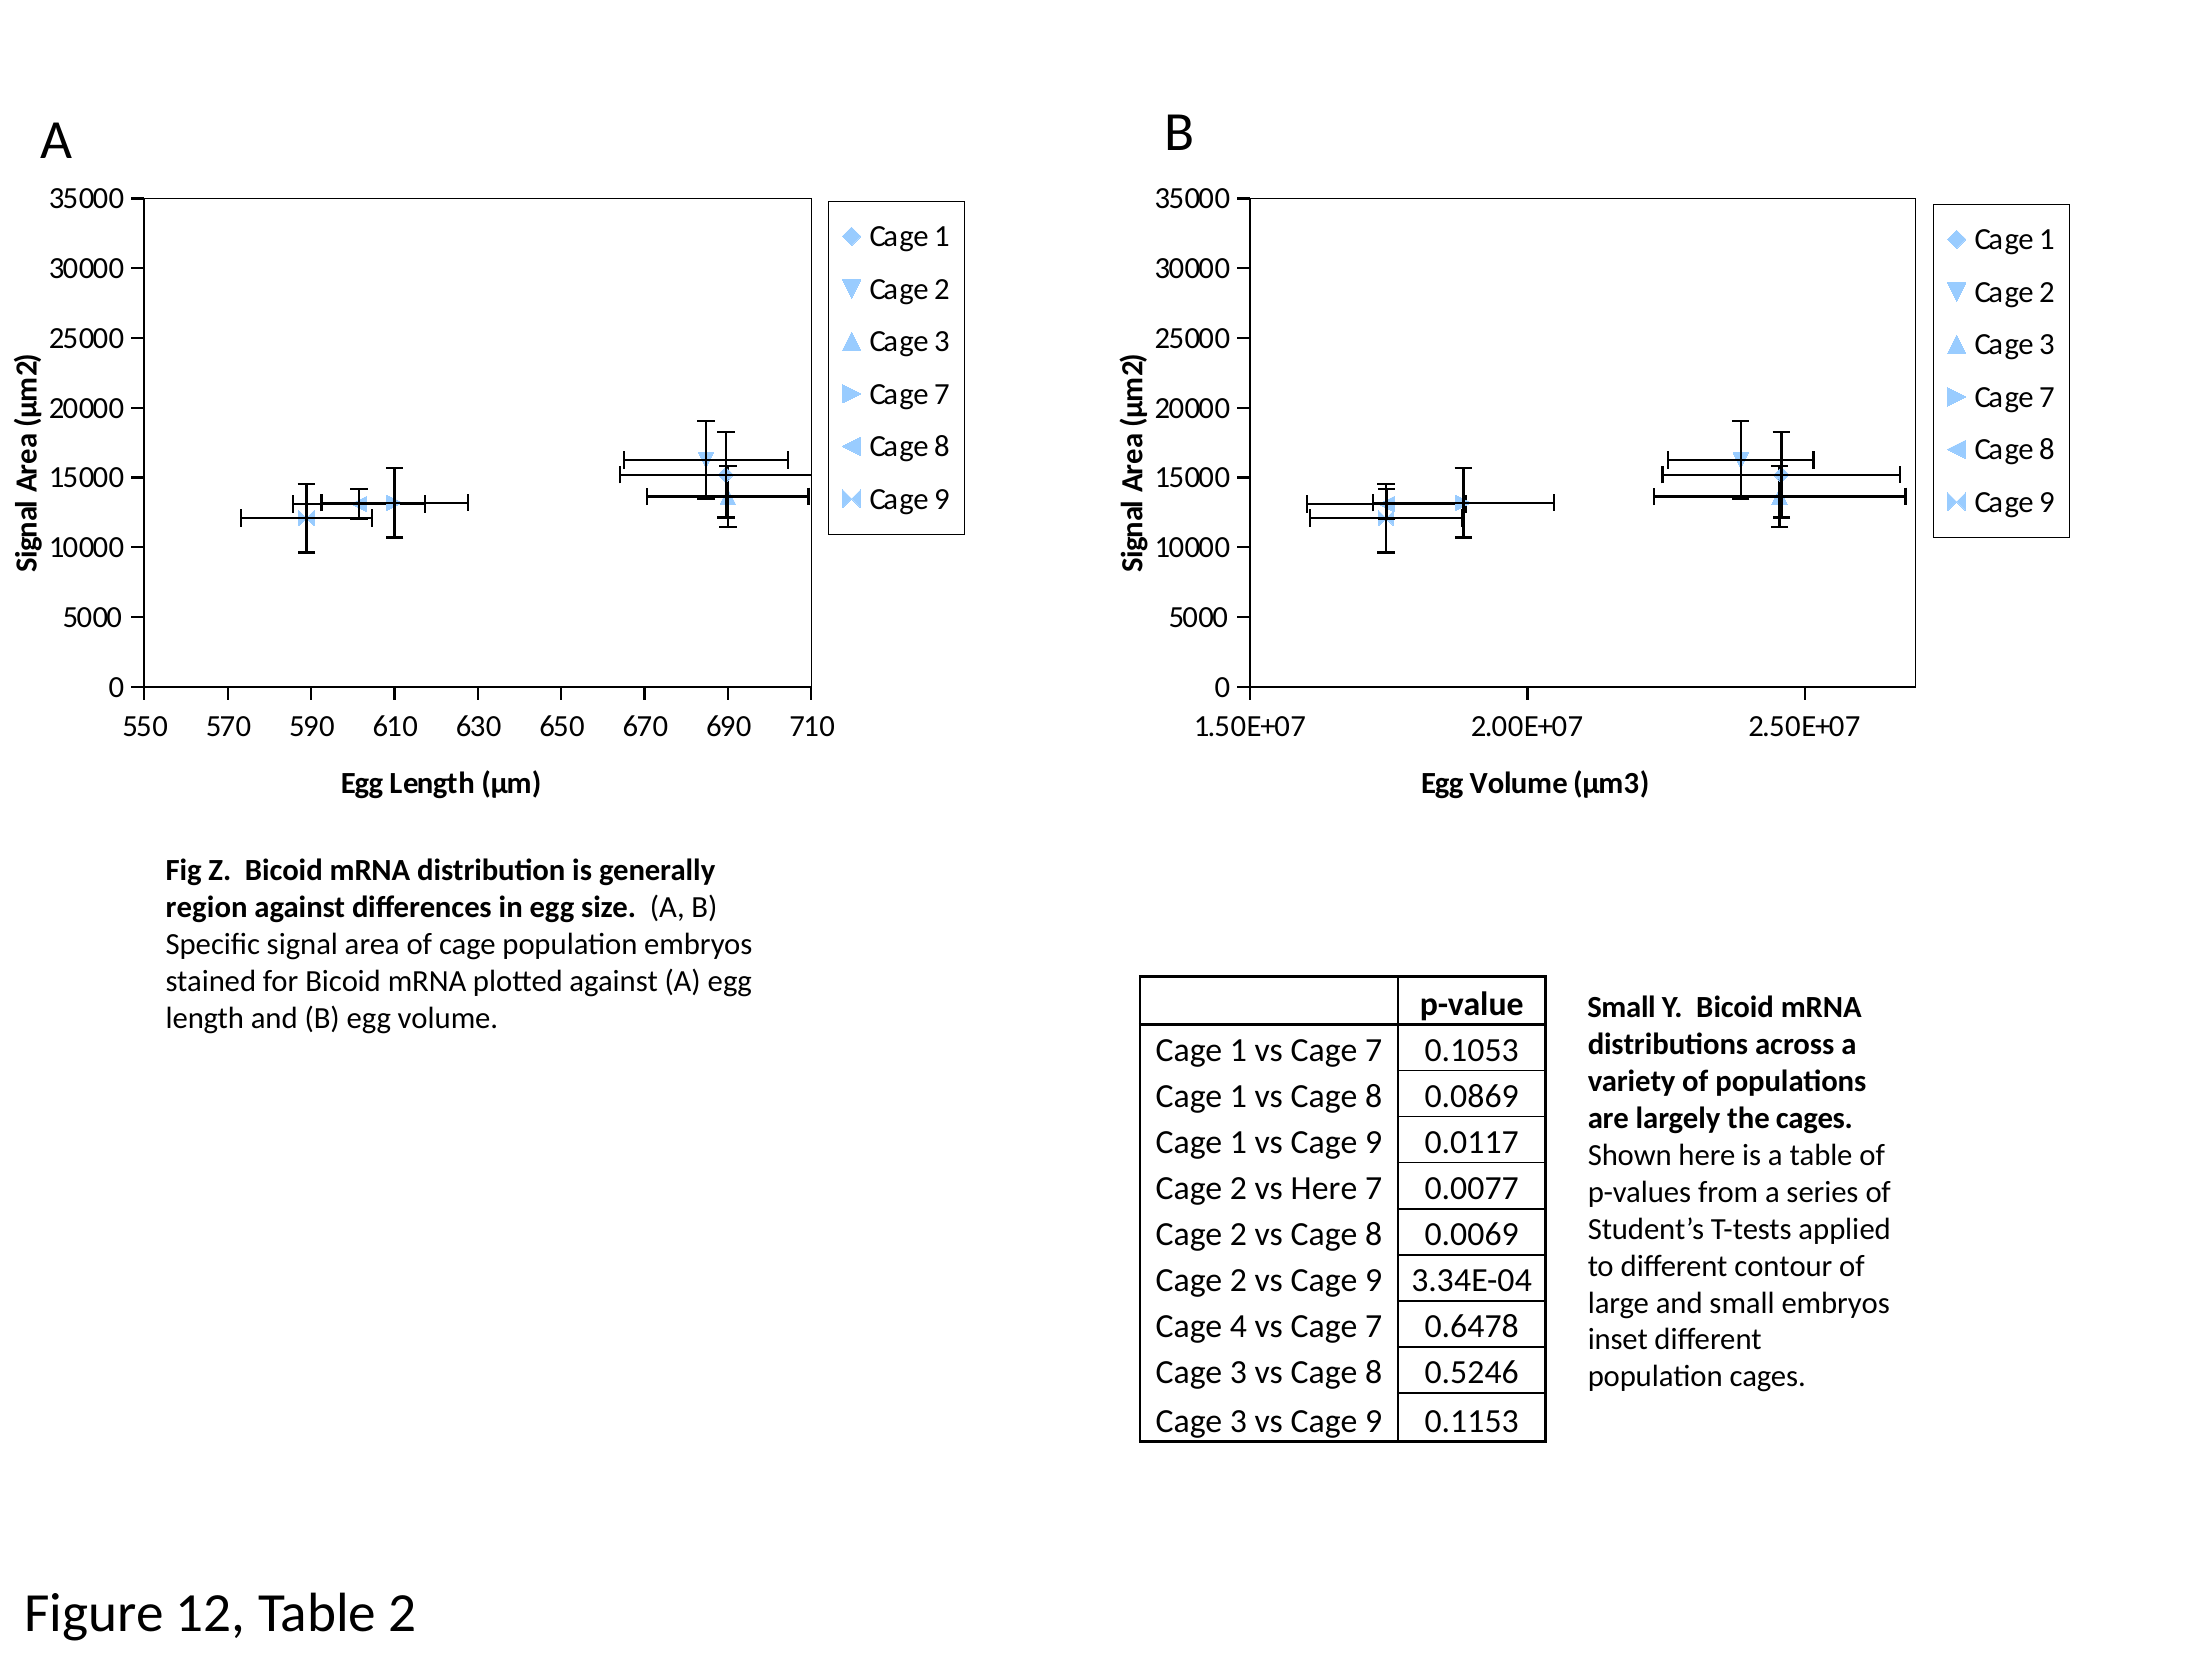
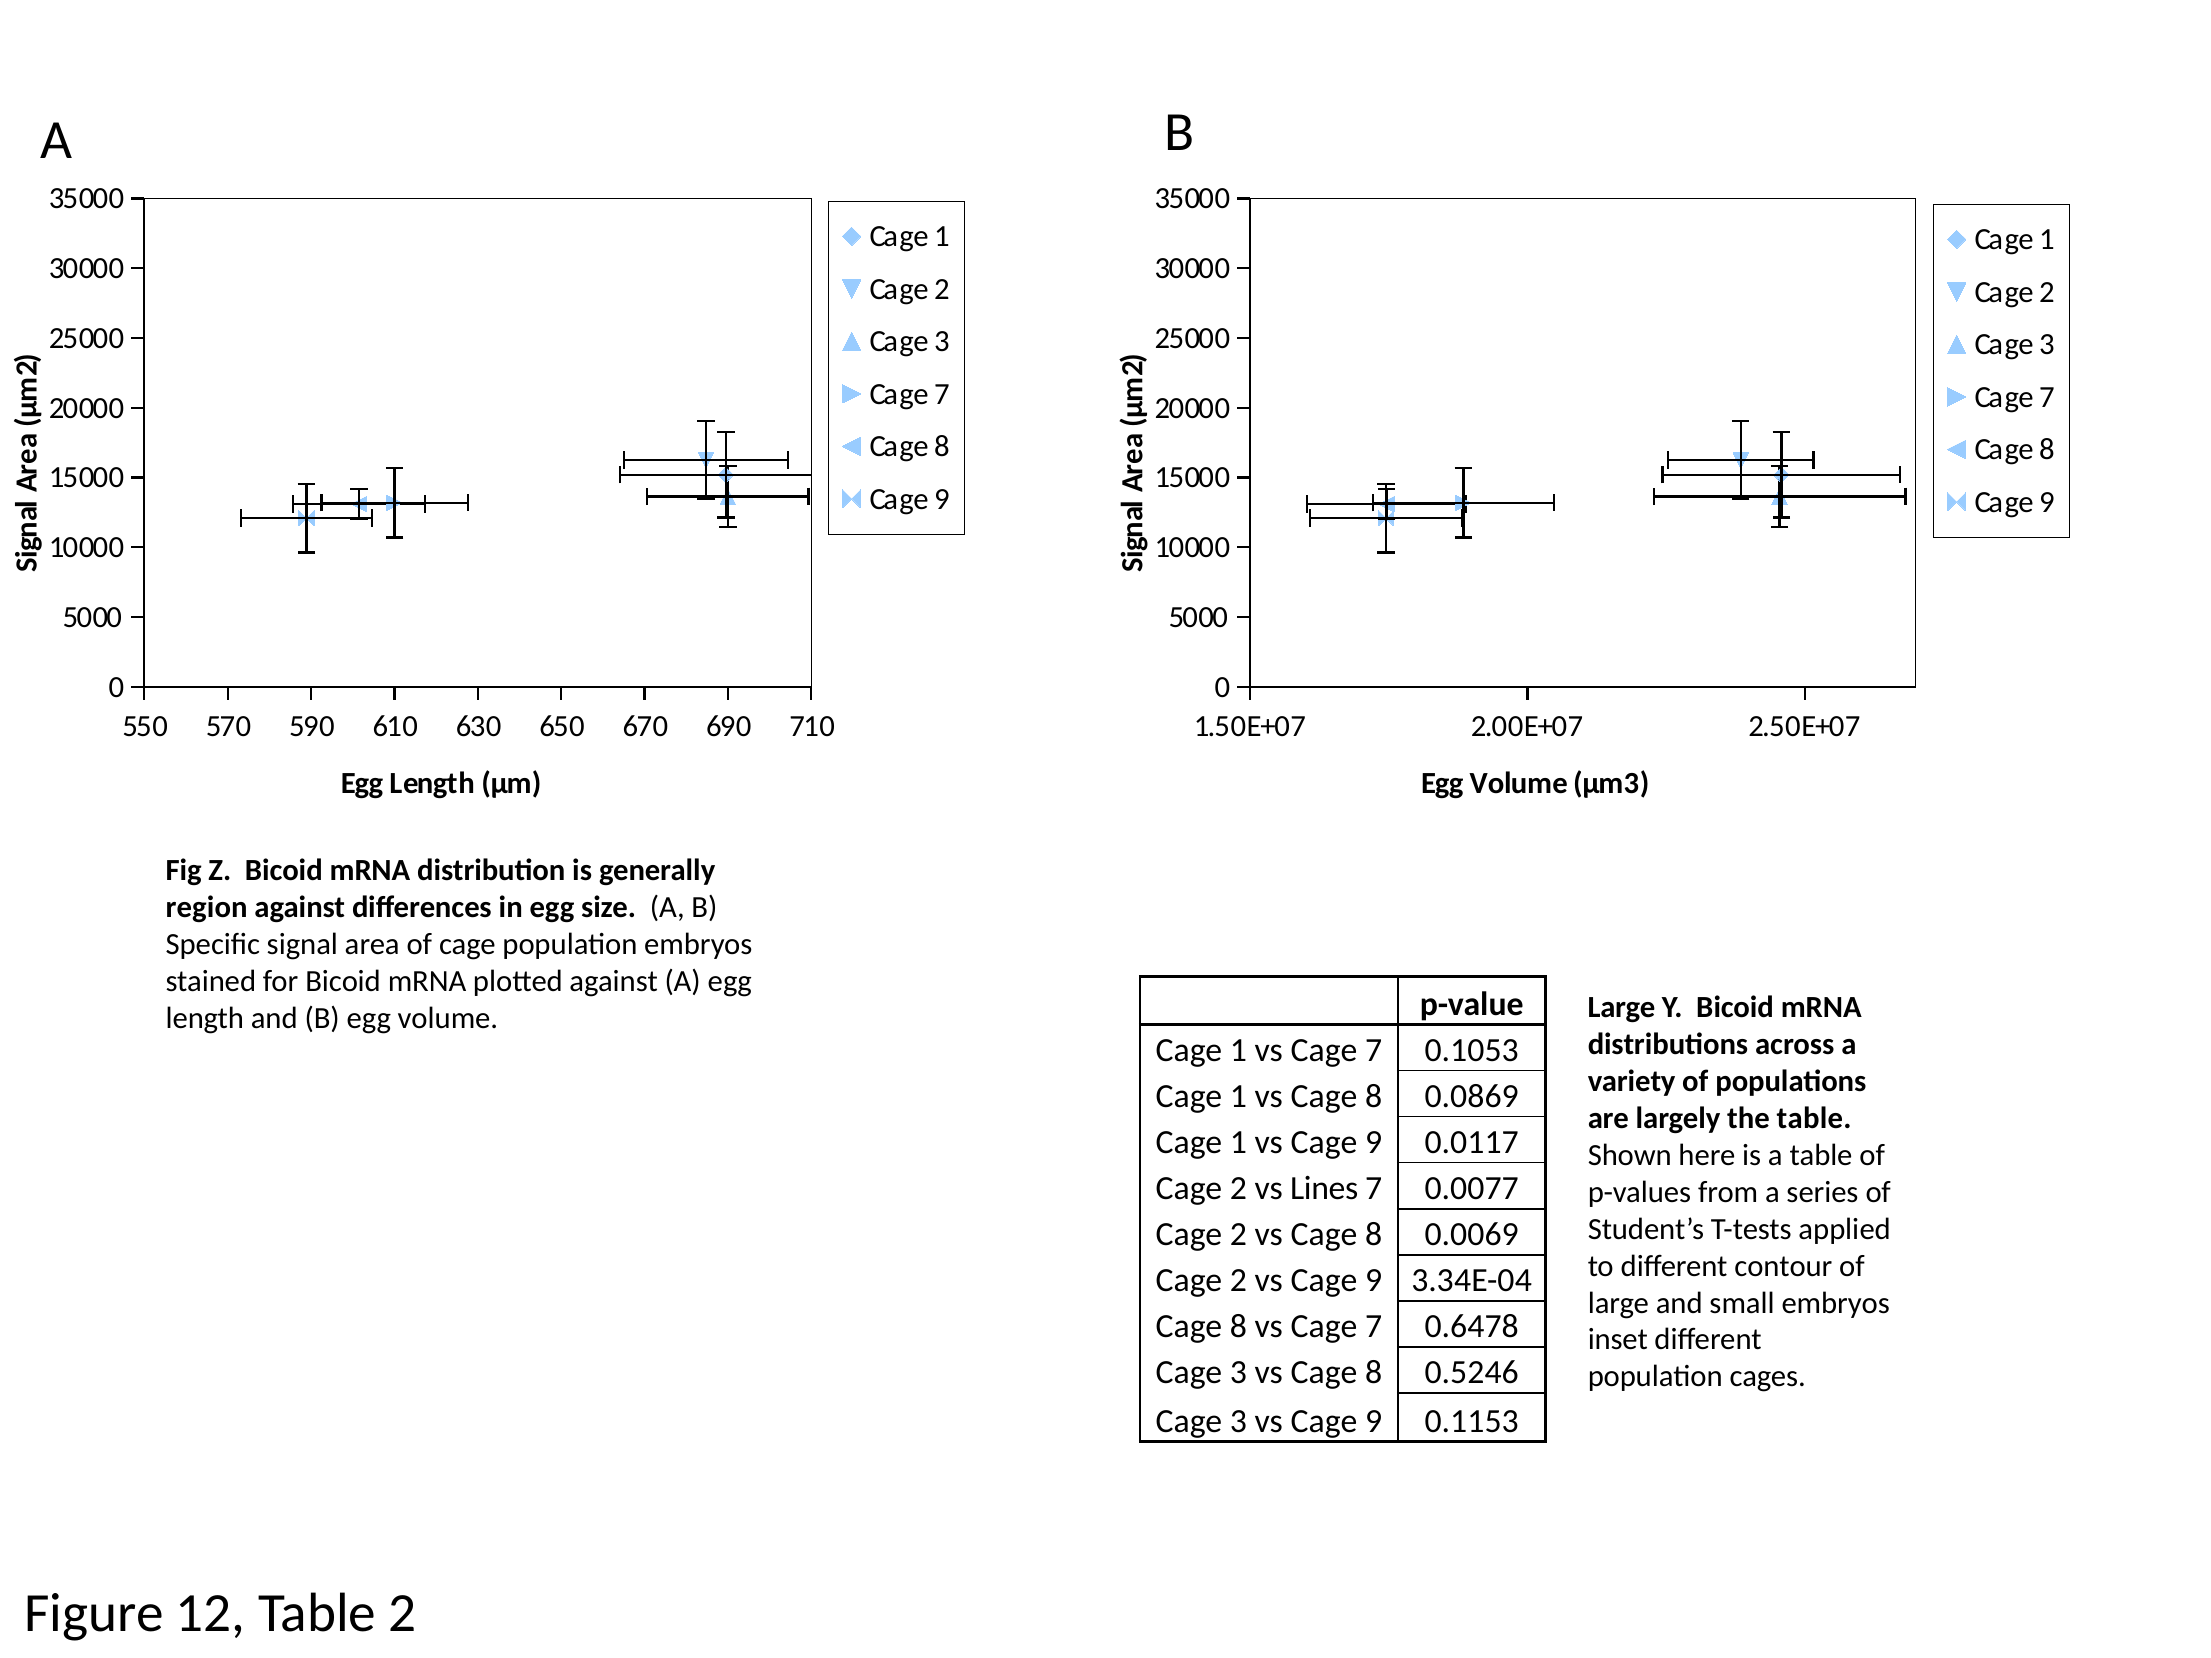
Small: Small -> Large (1622, 1008)
the cages: cages -> table (1814, 1119)
vs Here: Here -> Lines (1324, 1189)
4: 4 -> 8 (1238, 1327)
